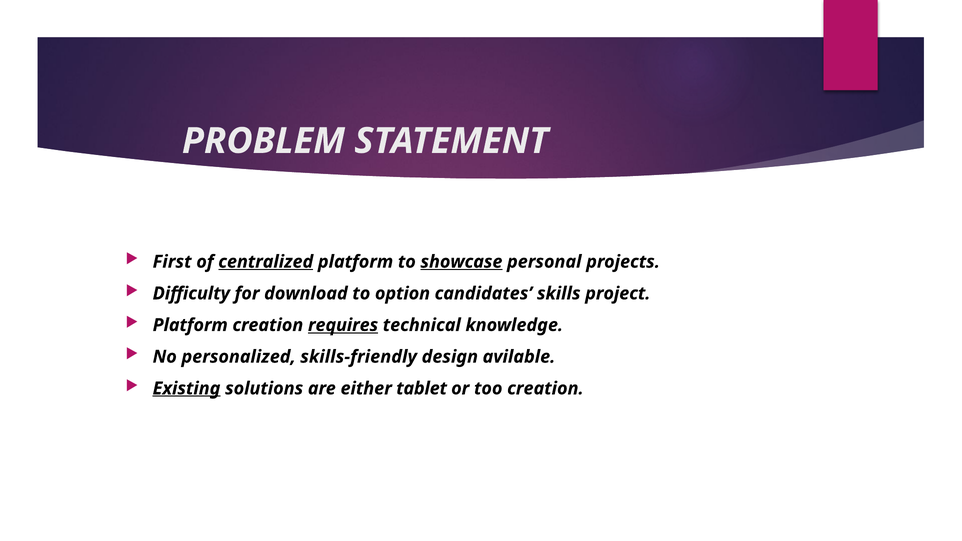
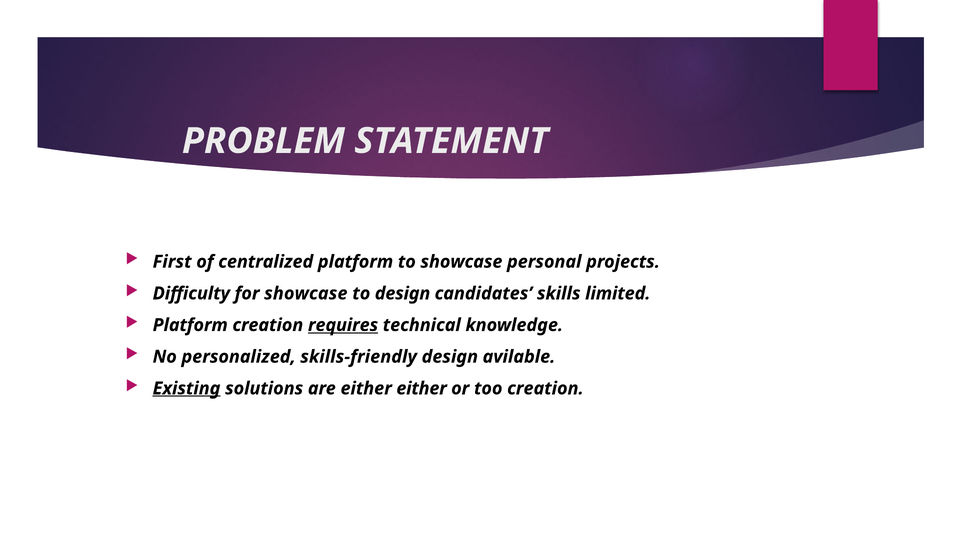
centralized underline: present -> none (266, 262)
showcase underline: present -> none (461, 262)
for download: download -> showcase (306, 293)
to option: option -> design (403, 293)
project: project -> limited (618, 293)
either tablet: tablet -> either (422, 389)
